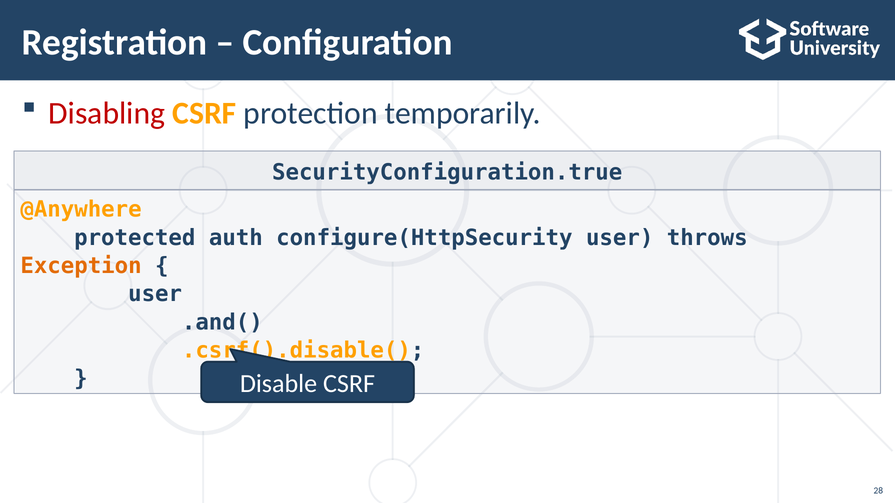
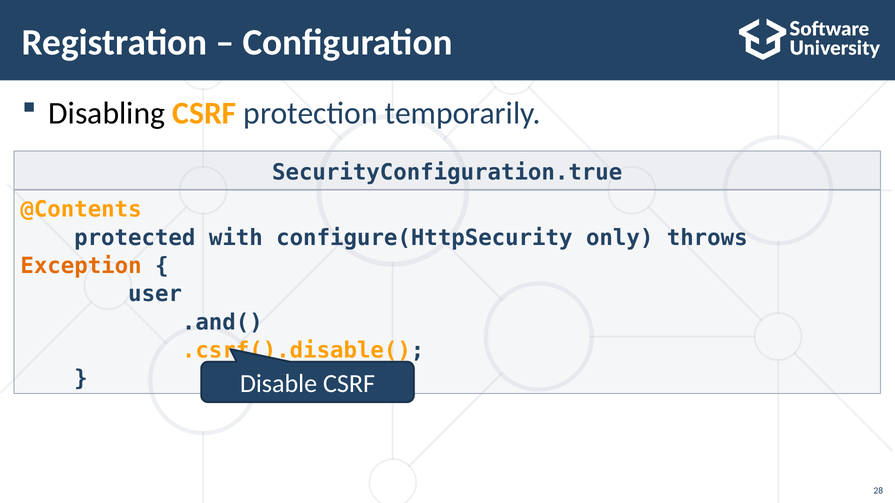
Disabling colour: red -> black (107, 114)
@Anywhere: @Anywhere -> @Contents (81, 210)
auth: auth -> with (236, 238)
configure(HttpSecurity user: user -> only (620, 238)
